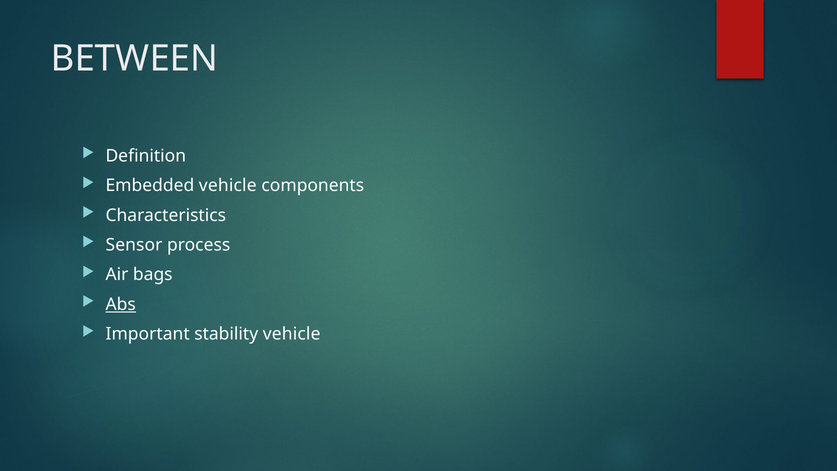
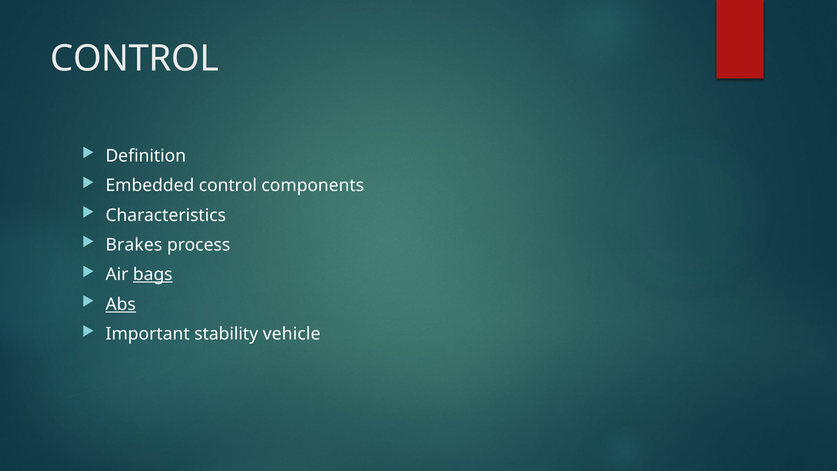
BETWEEN: BETWEEN -> CONTROL (135, 59)
Embedded vehicle: vehicle -> control (228, 185)
Sensor: Sensor -> Brakes (134, 245)
bags underline: none -> present (153, 275)
